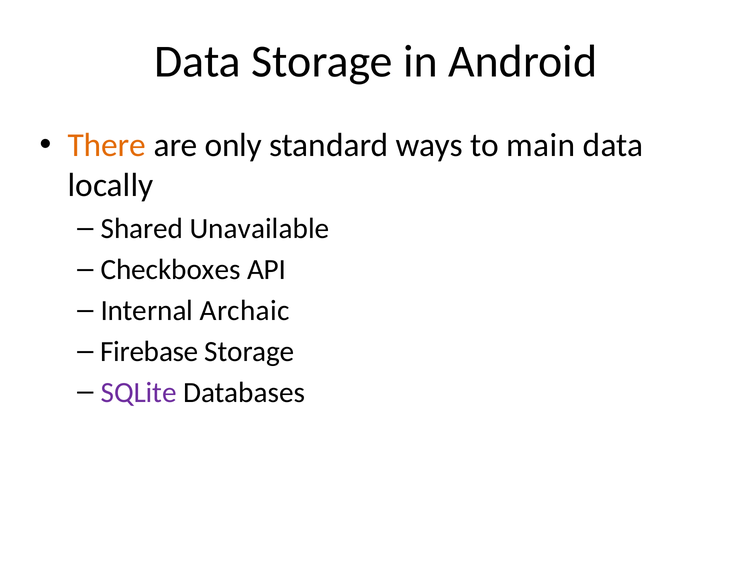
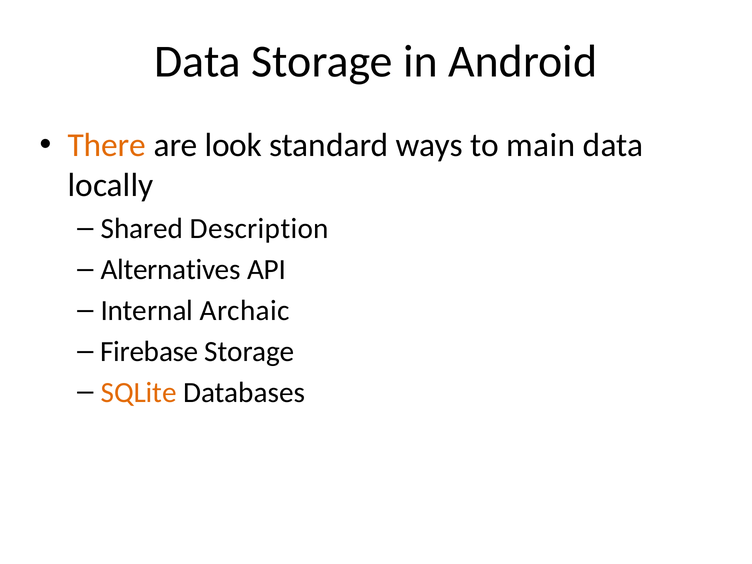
only: only -> look (233, 145)
Unavailable: Unavailable -> Description (259, 229)
Checkboxes: Checkboxes -> Alternatives (171, 270)
SQLite colour: purple -> orange (139, 392)
